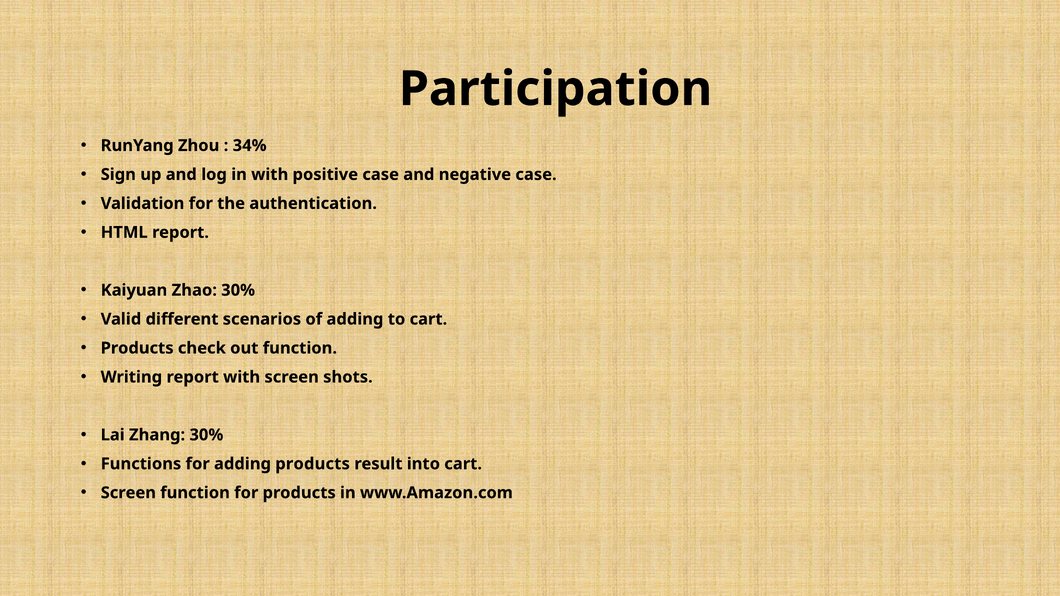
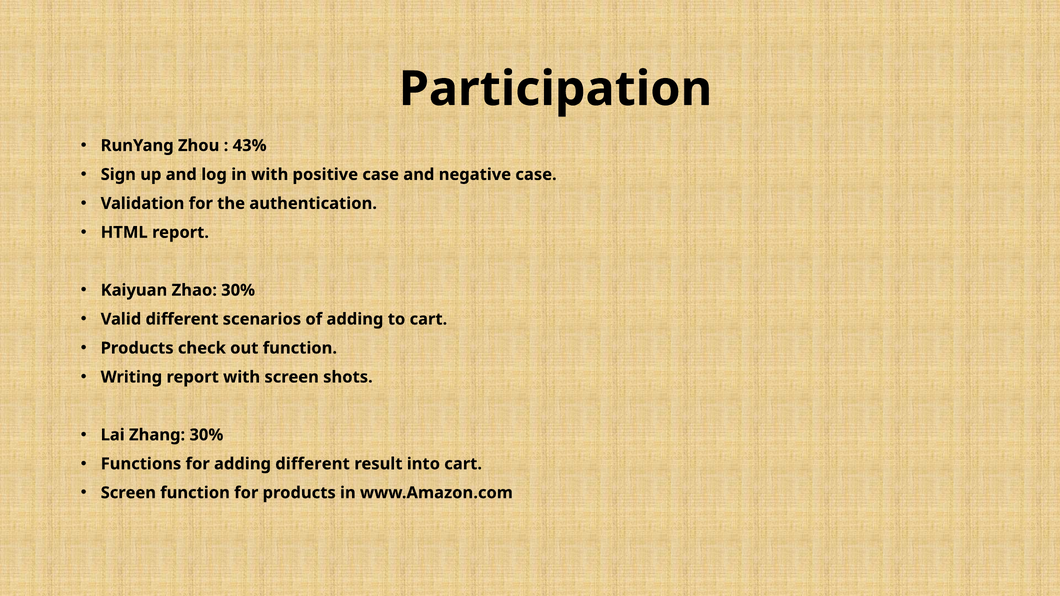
34%: 34% -> 43% (250, 146)
adding products: products -> different (313, 464)
